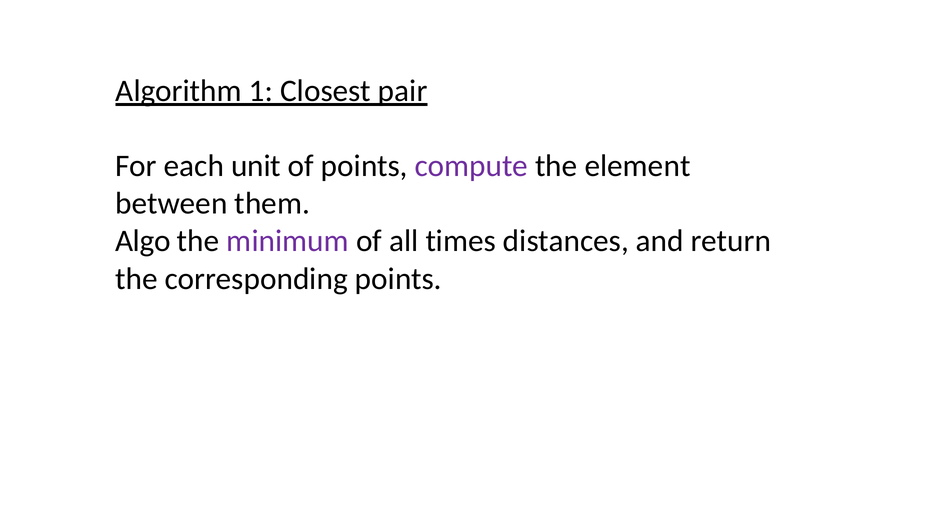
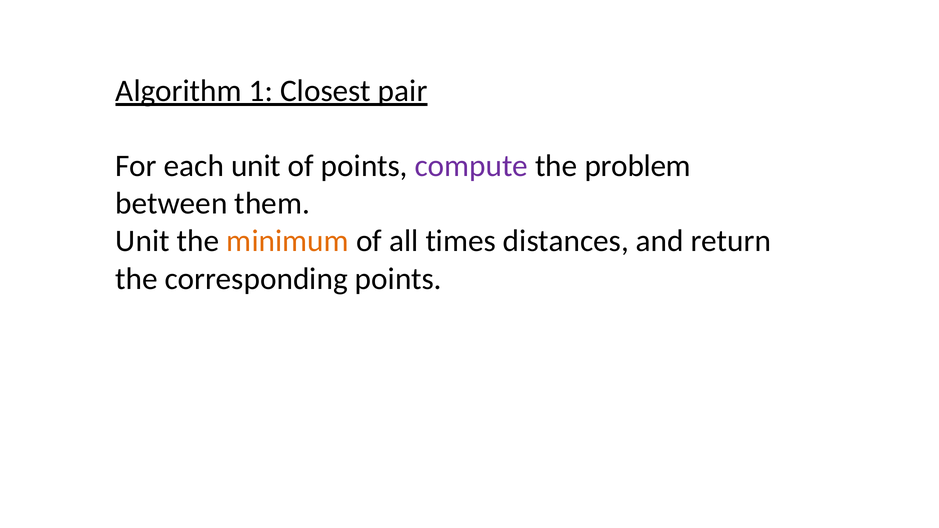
element: element -> problem (638, 166)
Algo: Algo -> Unit (143, 241)
minimum colour: purple -> orange (288, 241)
